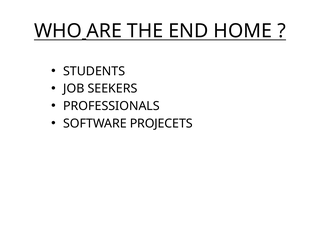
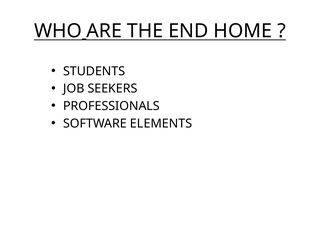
PROJECETS: PROJECETS -> ELEMENTS (161, 123)
